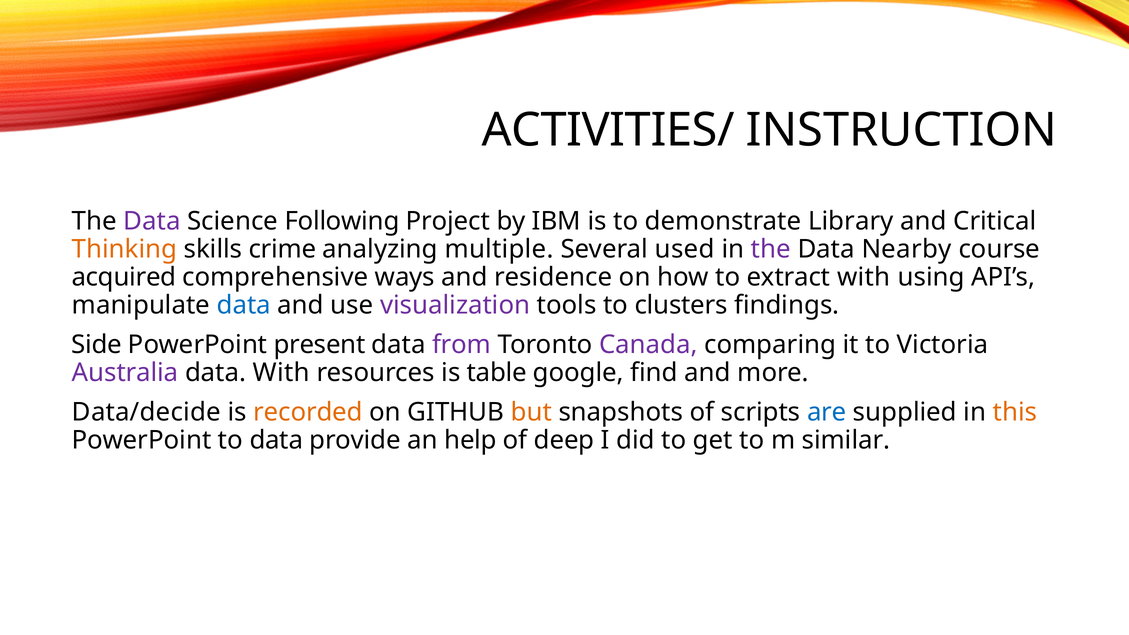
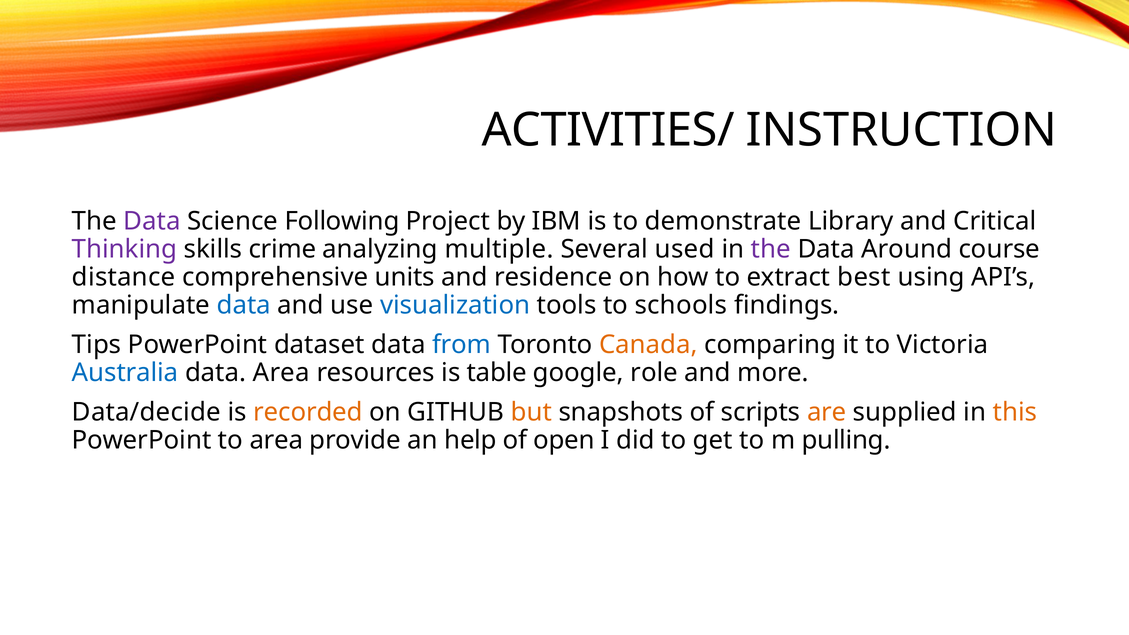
Thinking colour: orange -> purple (125, 249)
Nearby: Nearby -> Around (907, 249)
acquired: acquired -> distance (124, 277)
ways: ways -> units (405, 277)
extract with: with -> best (864, 277)
visualization colour: purple -> blue (455, 305)
clusters: clusters -> schools (681, 305)
Side: Side -> Tips (97, 345)
present: present -> dataset (319, 345)
from colour: purple -> blue (462, 345)
Canada colour: purple -> orange (648, 345)
Australia colour: purple -> blue (125, 373)
data With: With -> Area (281, 373)
find: find -> role (654, 373)
are colour: blue -> orange (827, 412)
to data: data -> area (276, 440)
deep: deep -> open (564, 440)
similar: similar -> pulling (846, 440)
